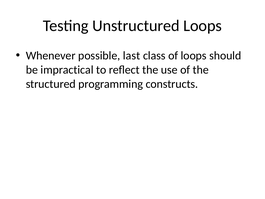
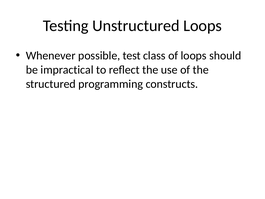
last: last -> test (132, 56)
